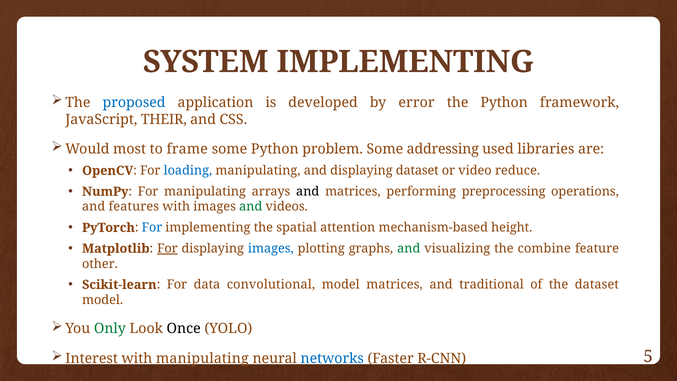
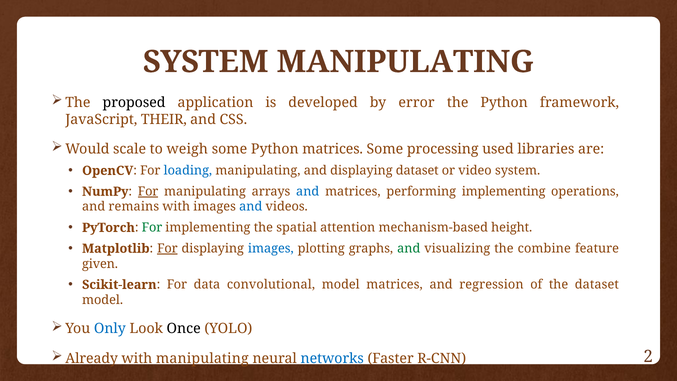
SYSTEM IMPLEMENTING: IMPLEMENTING -> MANIPULATING (405, 62)
proposed colour: blue -> black (134, 102)
most: most -> scale (130, 149)
frame: frame -> weigh (187, 149)
Python problem: problem -> matrices (333, 149)
addressing: addressing -> processing (443, 149)
video reduce: reduce -> system (518, 171)
For underline: none -> present (148, 192)
and colour: black -> blue (308, 192)
performing preprocessing: preprocessing -> implementing (504, 192)
features: features -> remains (134, 207)
and colour: green -> blue (251, 207)
For colour: blue -> green (152, 228)
other: other -> given (100, 264)
traditional: traditional -> regression (491, 285)
Only colour: green -> blue (110, 329)
Interest: Interest -> Already (92, 358)
5: 5 -> 2 (648, 357)
